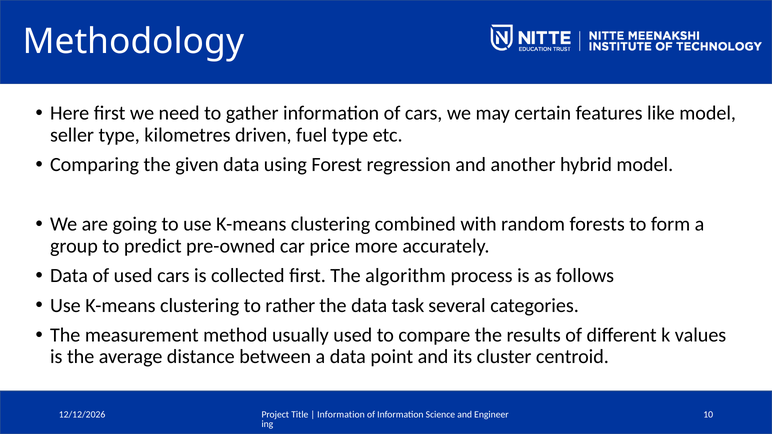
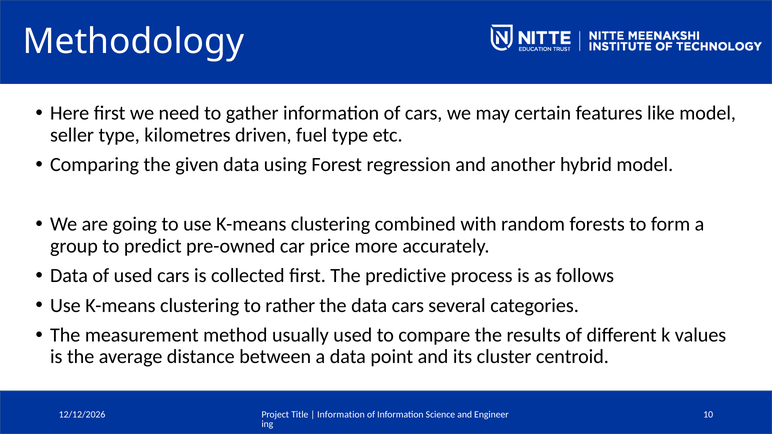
algorithm: algorithm -> predictive (406, 276)
data task: task -> cars (408, 306)
